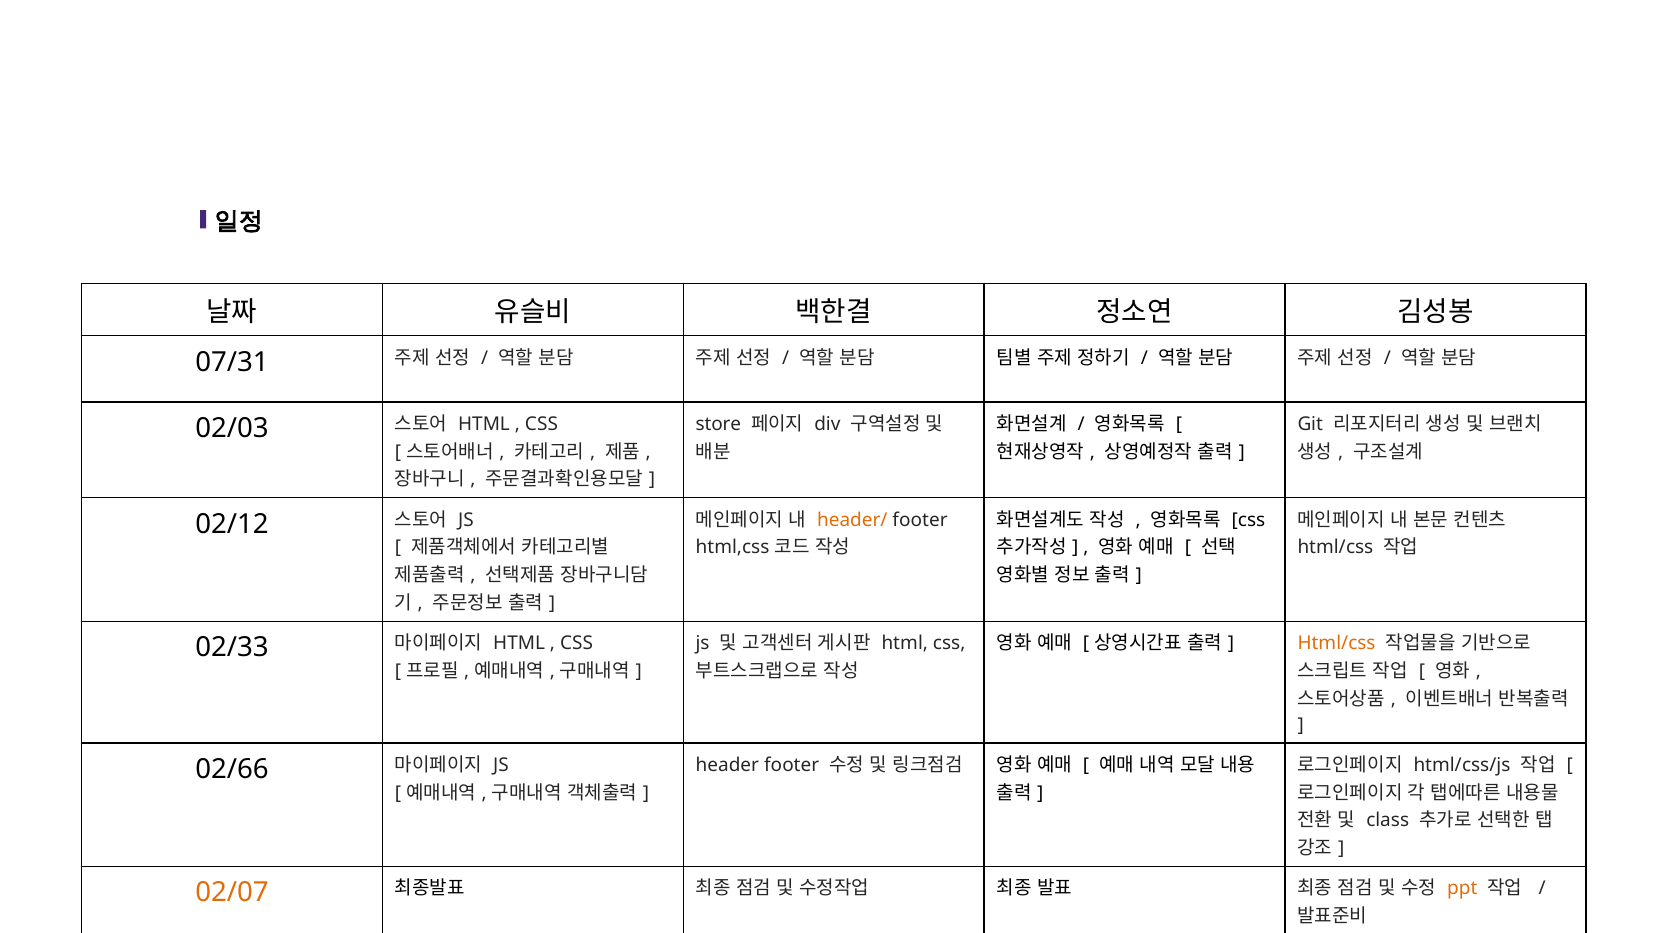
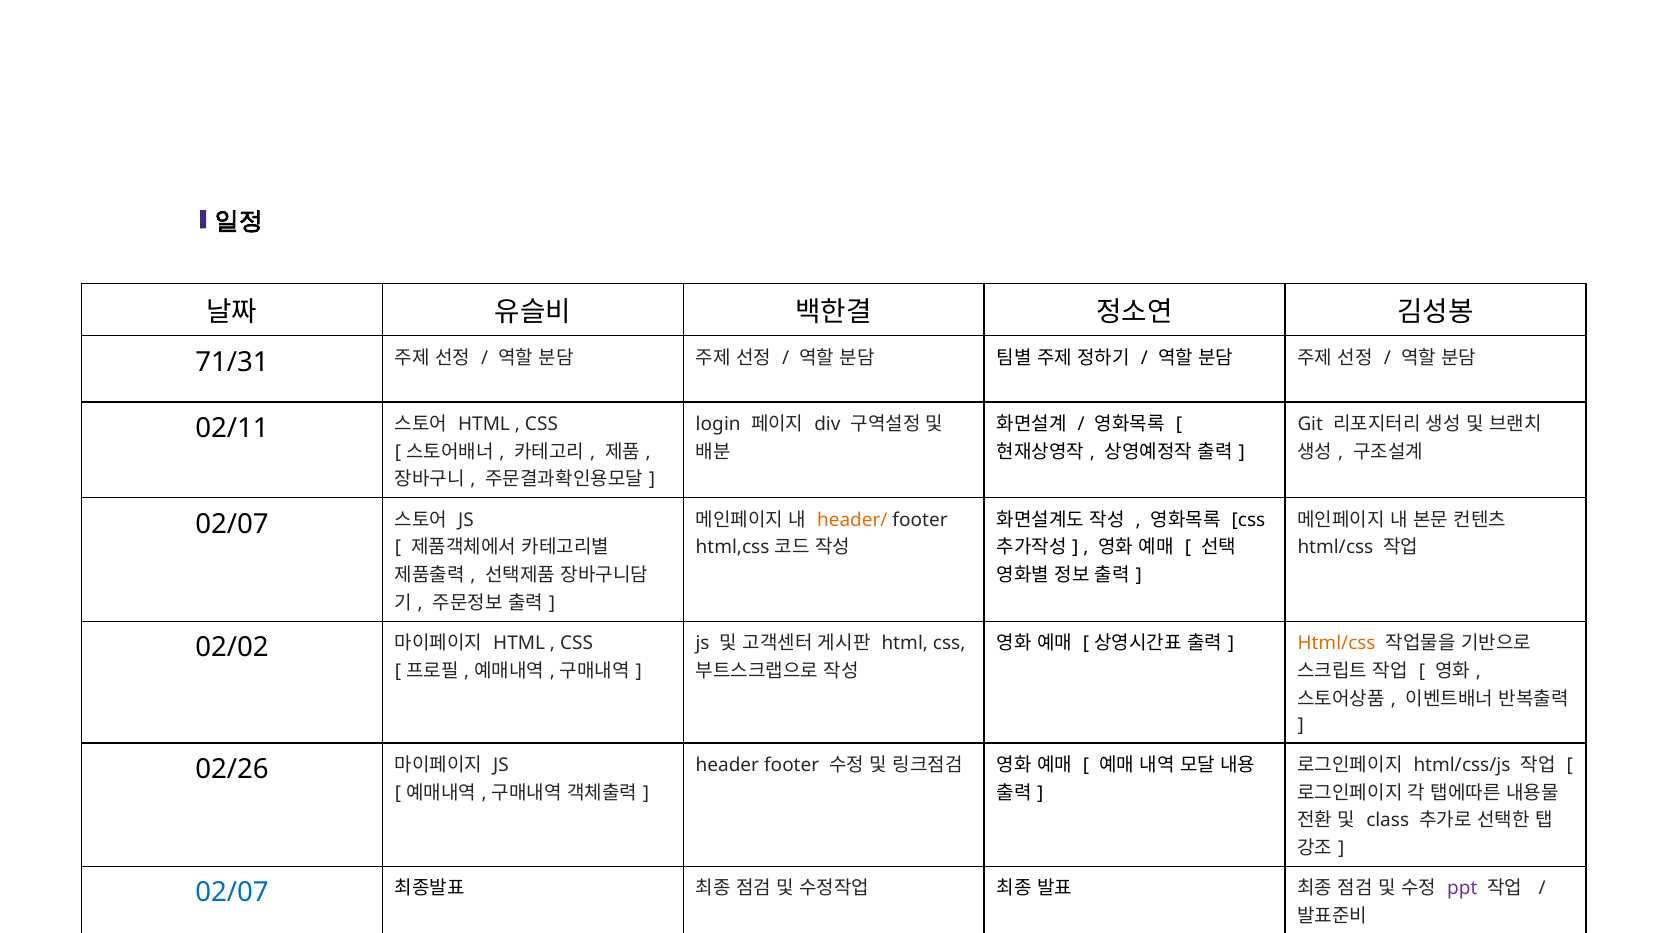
07/31: 07/31 -> 71/31 (232, 362)
store: store -> login (718, 424)
02/03: 02/03 -> 02/11 (232, 429)
02/12: 02/12 -> 02/07 (232, 524)
02/33: 02/33 -> 02/02 (232, 648)
02/66: 02/66 -> 02/26 (232, 770)
02/07 colour: orange -> blue (232, 893)
ppt colour: orange -> purple (1462, 889)
